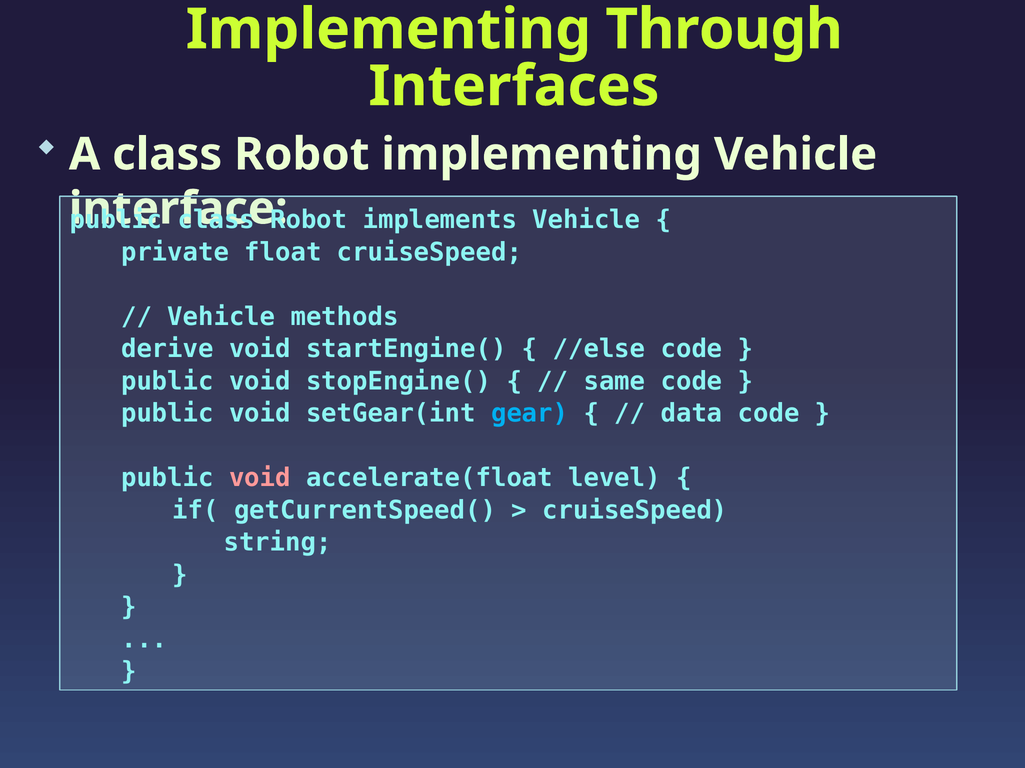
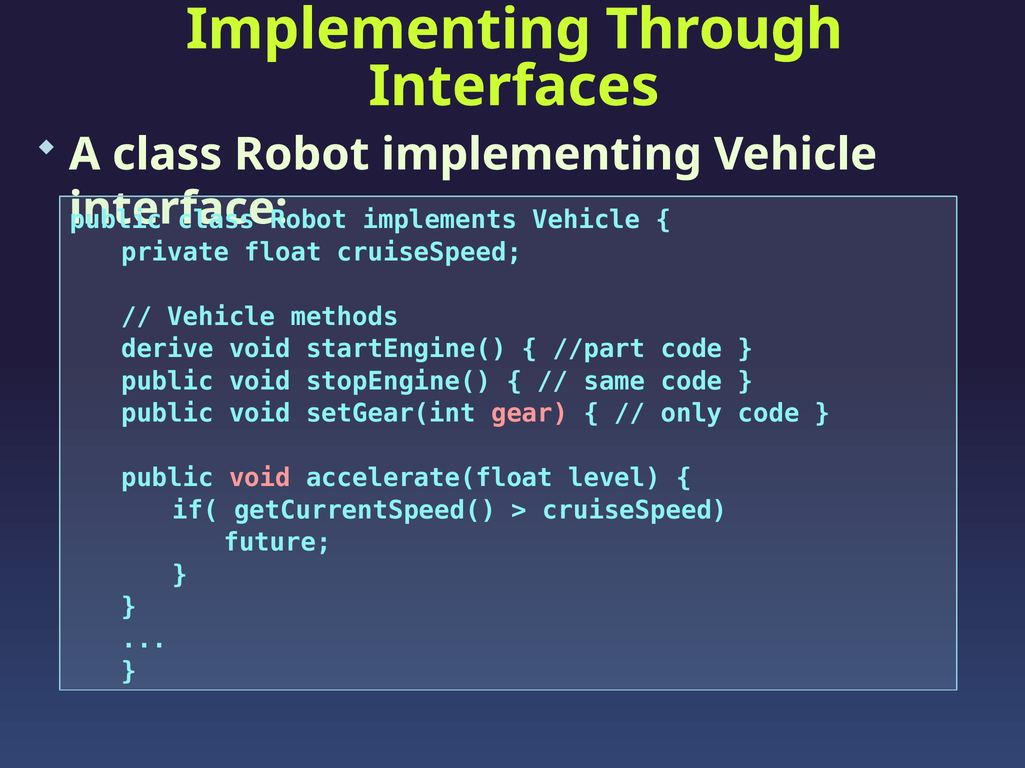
//else: //else -> //part (599, 349)
gear colour: light blue -> pink (530, 414)
data: data -> only (692, 414)
string: string -> future (278, 543)
